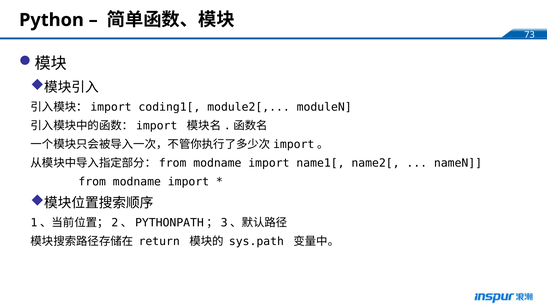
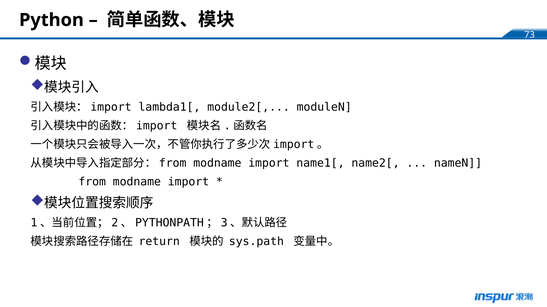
coding1[: coding1[ -> lambda1[ (169, 107)
